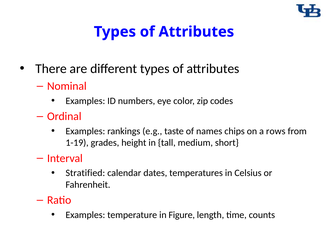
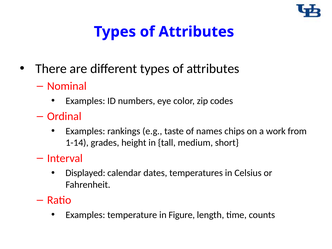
rows: rows -> work (276, 131)
1-19: 1-19 -> 1-14 (77, 143)
Stratified: Stratified -> Displayed (85, 173)
